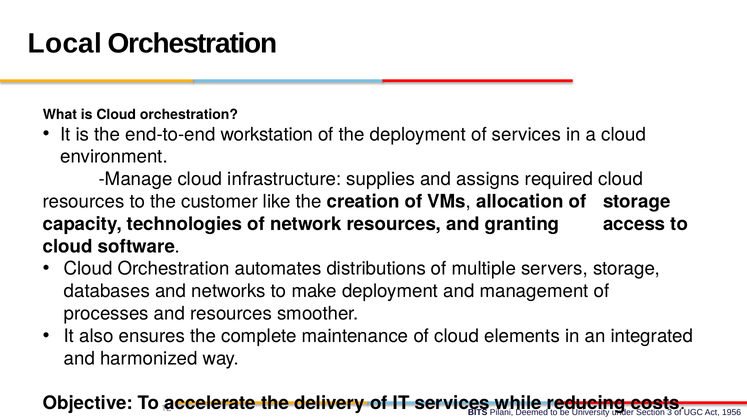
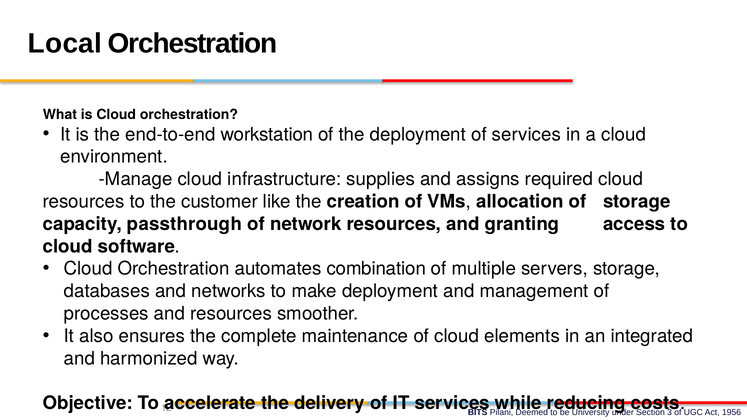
technologies: technologies -> passthrough (184, 224)
distributions: distributions -> combination (376, 269)
